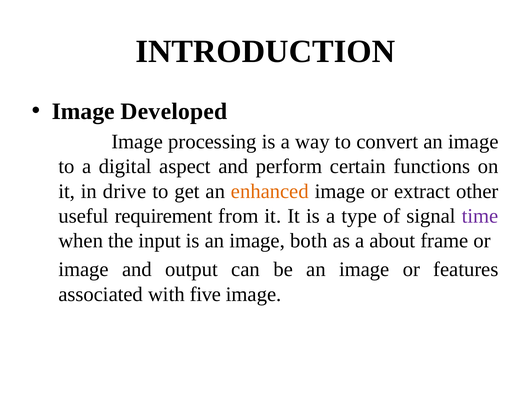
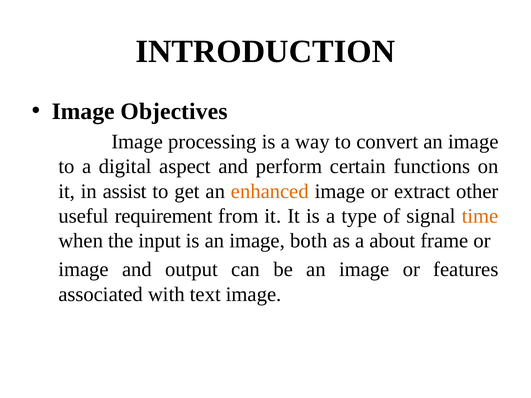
Developed: Developed -> Objectives (174, 111)
drive: drive -> assist (125, 191)
time colour: purple -> orange (480, 216)
five: five -> text (205, 294)
